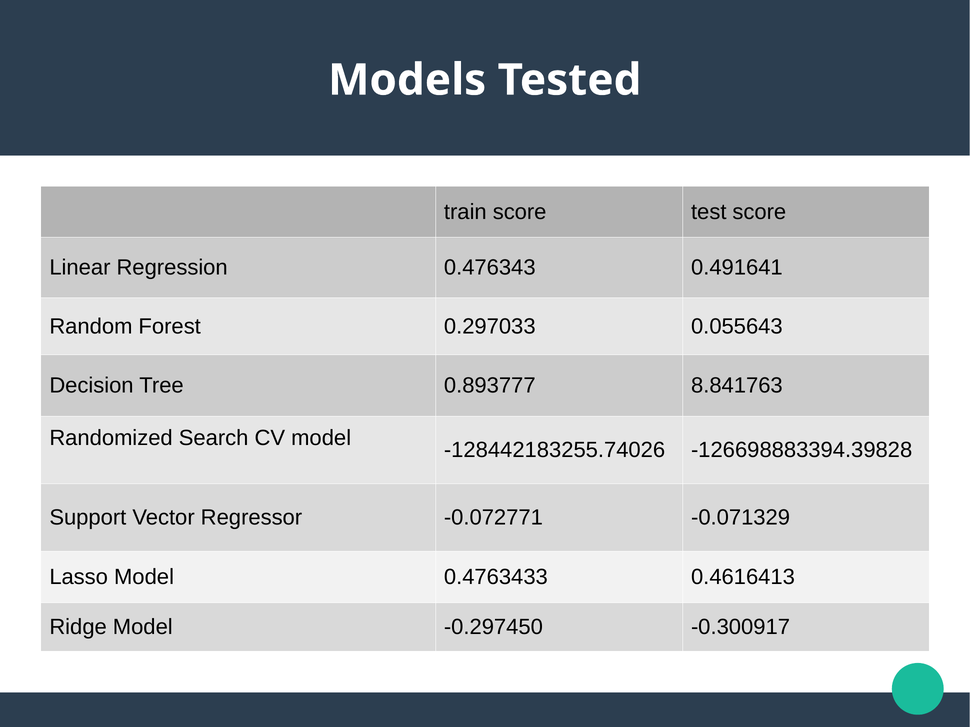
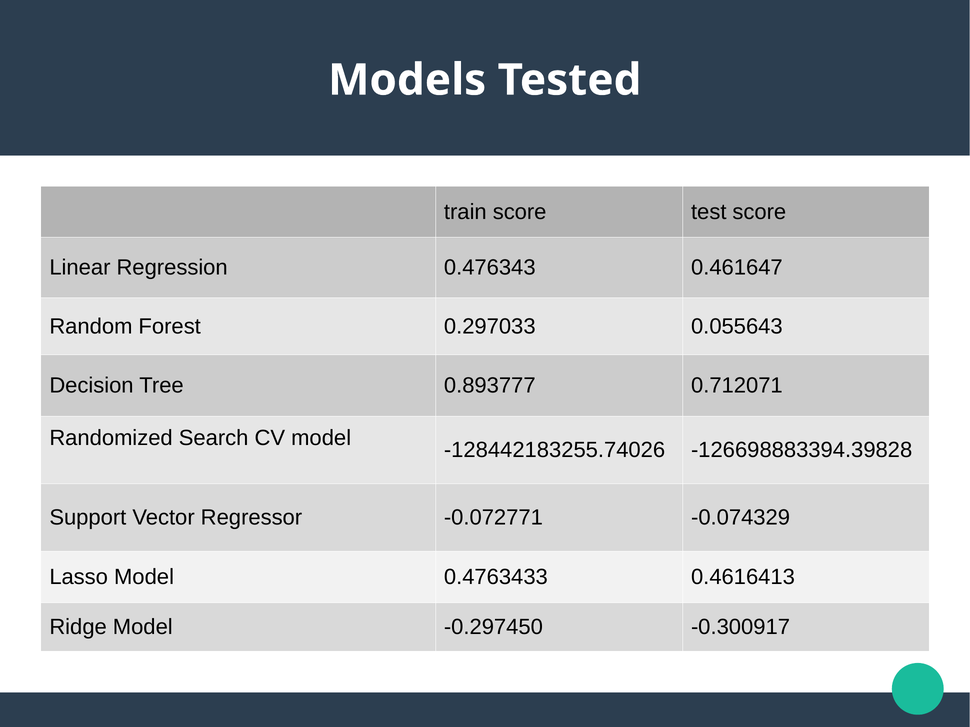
0.491641: 0.491641 -> 0.461647 (737, 268)
8.841763: 8.841763 -> 0.712071 (737, 386)
-0.071329: -0.071329 -> -0.074329 (741, 518)
